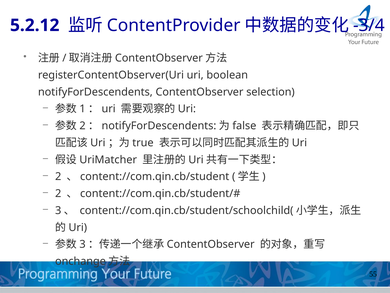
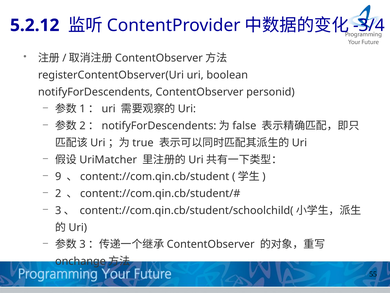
selection: selection -> personid (270, 92)
2: 2 -> 9 (58, 176)
